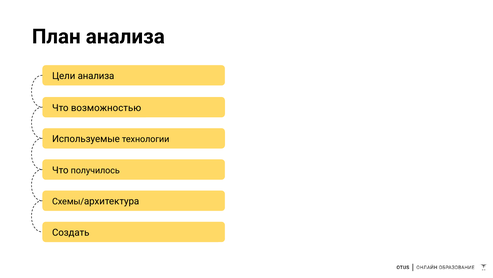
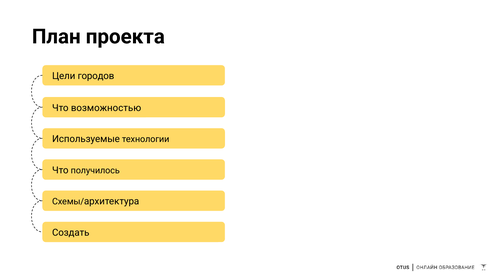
План анализа: анализа -> проекта (125, 37)
Цели анализа: анализа -> городов (96, 76)
